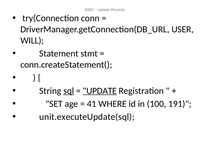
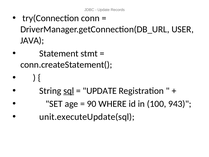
WILL: WILL -> JAVA (32, 40)
UPDATE underline: present -> none (100, 91)
41: 41 -> 90 (92, 104)
191: 191 -> 943 (180, 104)
